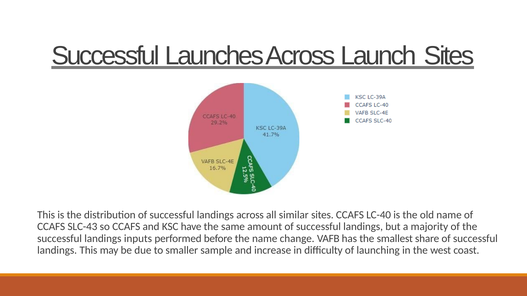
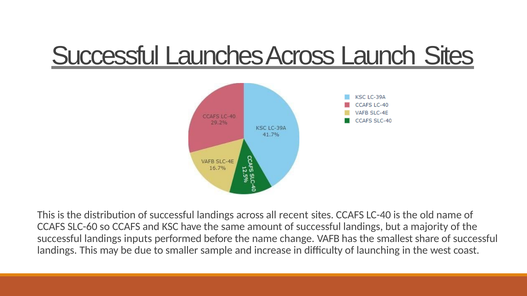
similar: similar -> recent (294, 215)
SLC-43: SLC-43 -> SLC-60 (82, 227)
